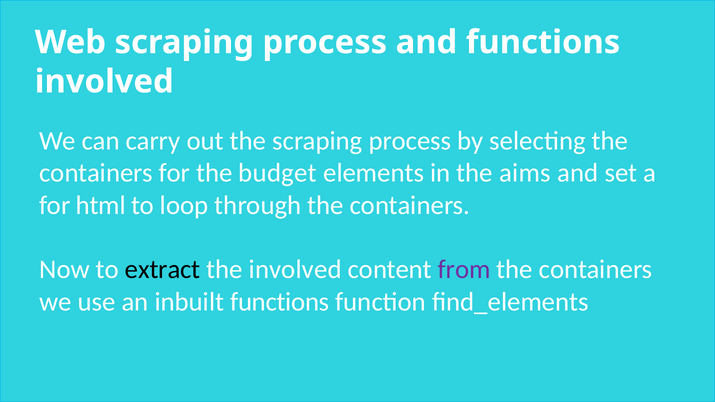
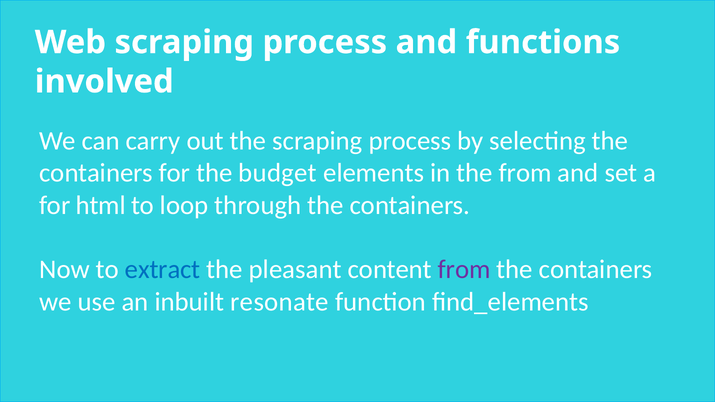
the aims: aims -> from (525, 173)
extract colour: black -> blue (163, 270)
the involved: involved -> pleasant (295, 270)
inbuilt functions: functions -> resonate (280, 302)
